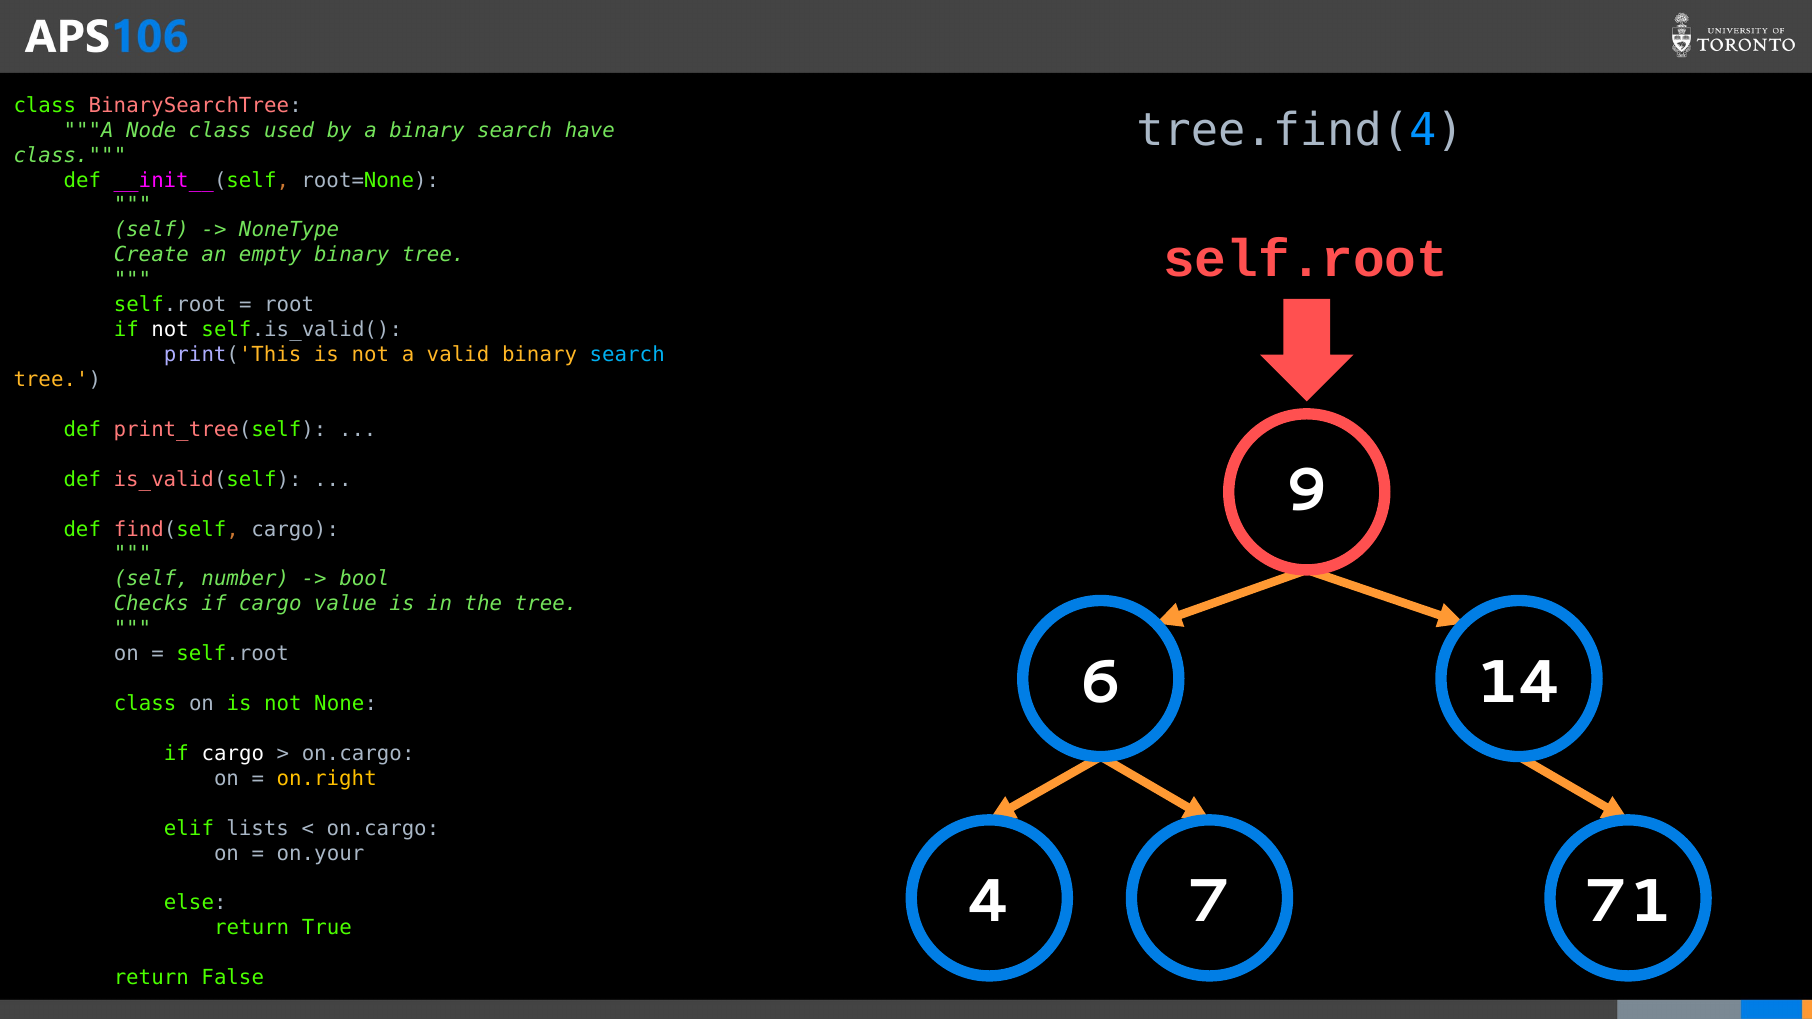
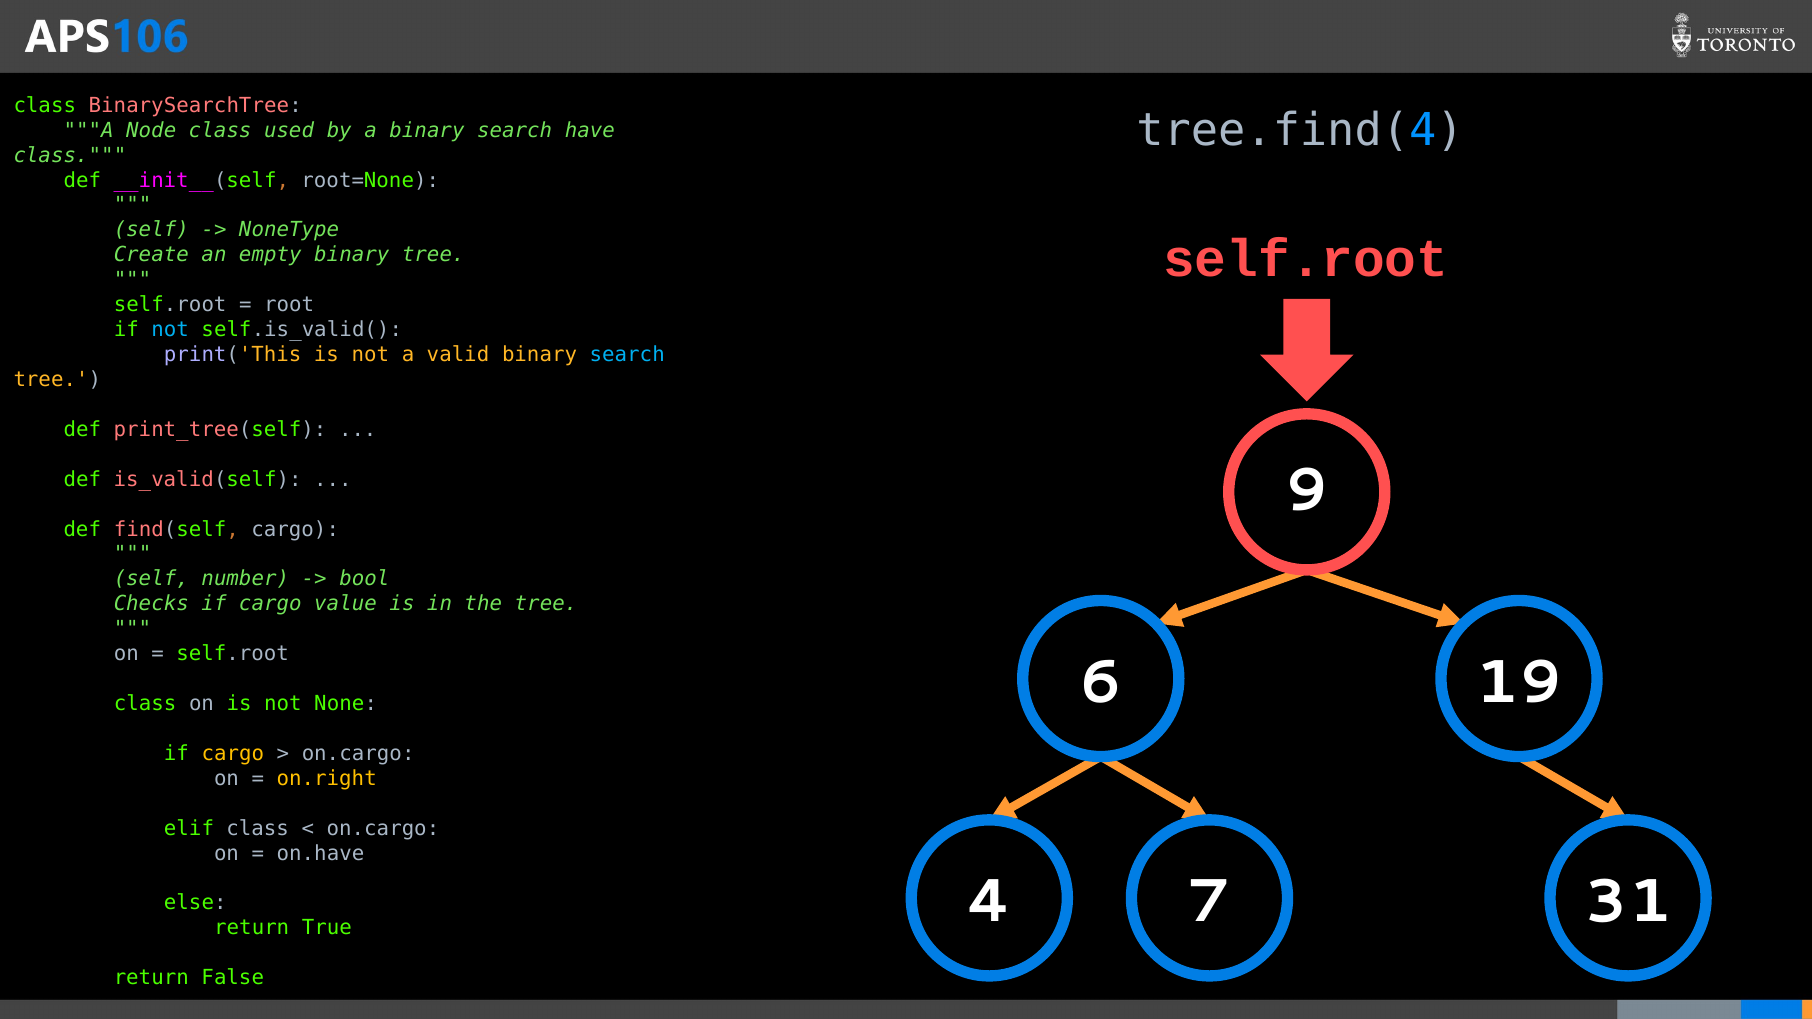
not colour: white -> light blue (170, 330)
14: 14 -> 19 (1519, 683)
cargo colour: white -> yellow (233, 754)
elif lists: lists -> class (258, 828)
on.your: on.your -> on.have (320, 853)
71: 71 -> 31 (1628, 902)
